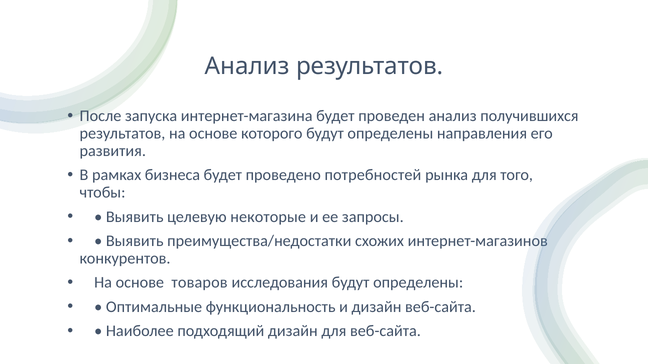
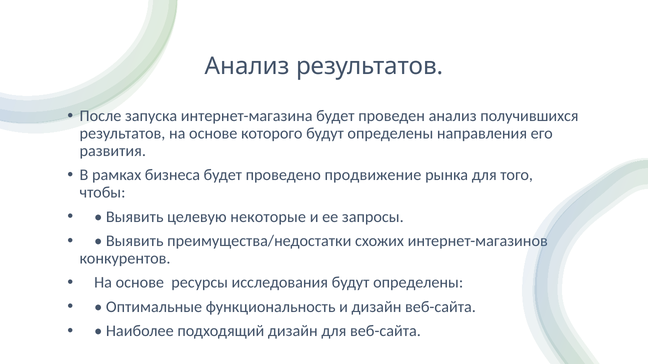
потребностей: потребностей -> продвижение (373, 175)
товаров: товаров -> ресурсы (200, 283)
